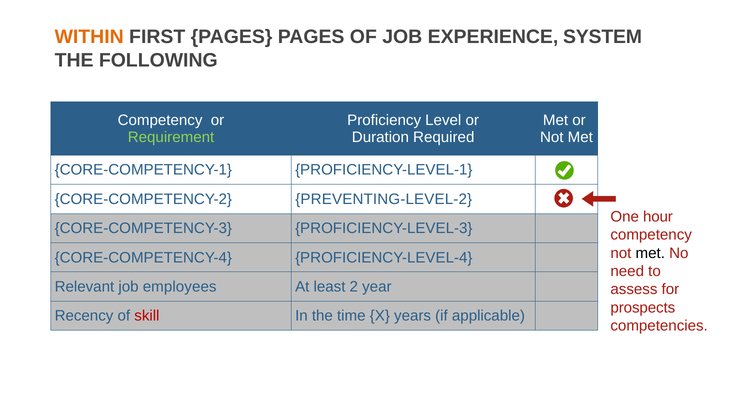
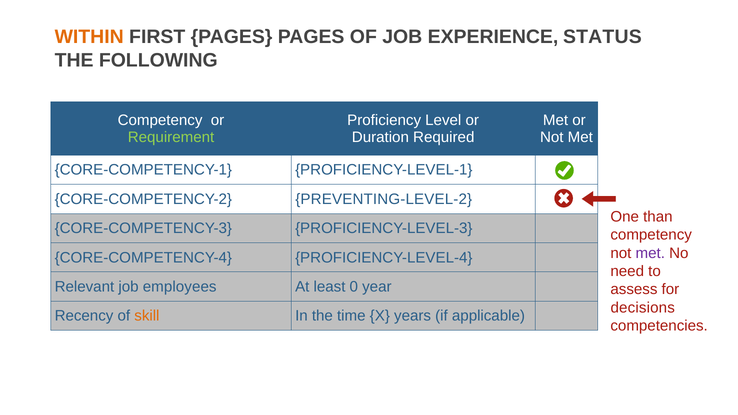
SYSTEM: SYSTEM -> STATUS (602, 37)
hour: hour -> than (658, 217)
met colour: black -> purple (650, 253)
2: 2 -> 0 (354, 287)
prospects: prospects -> decisions (643, 308)
skill colour: red -> orange (147, 316)
